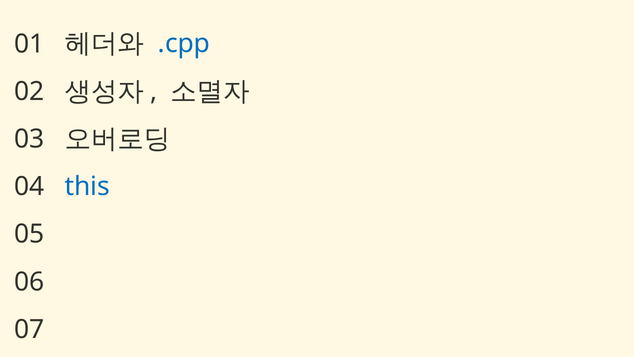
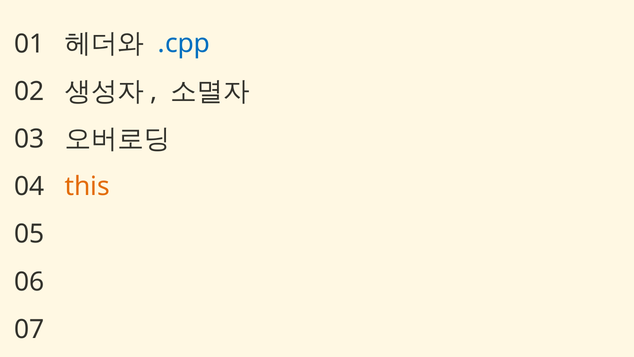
this colour: blue -> orange (87, 186)
